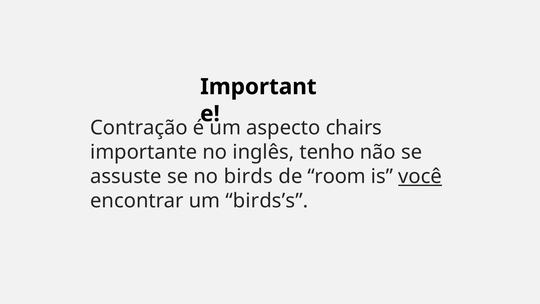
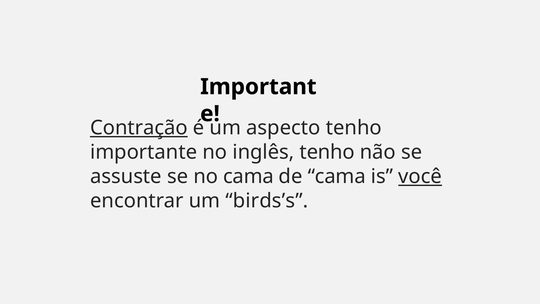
Contração underline: none -> present (139, 128)
aspecto chairs: chairs -> tenho (354, 128)
no birds: birds -> cama (248, 176)
de room: room -> cama (337, 176)
